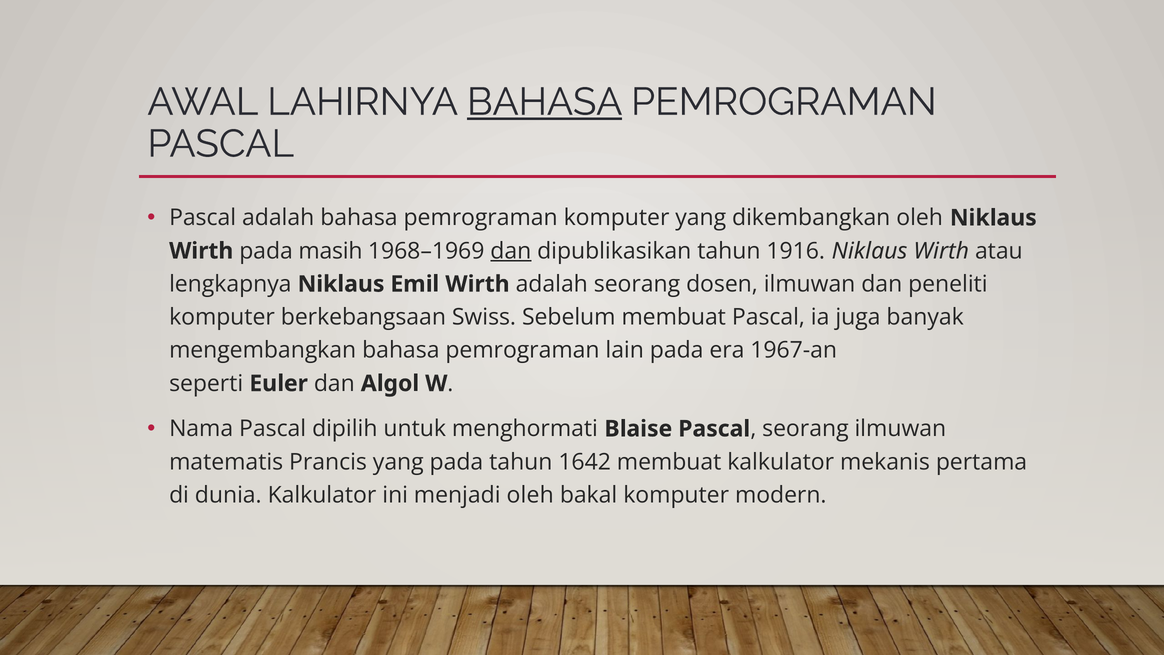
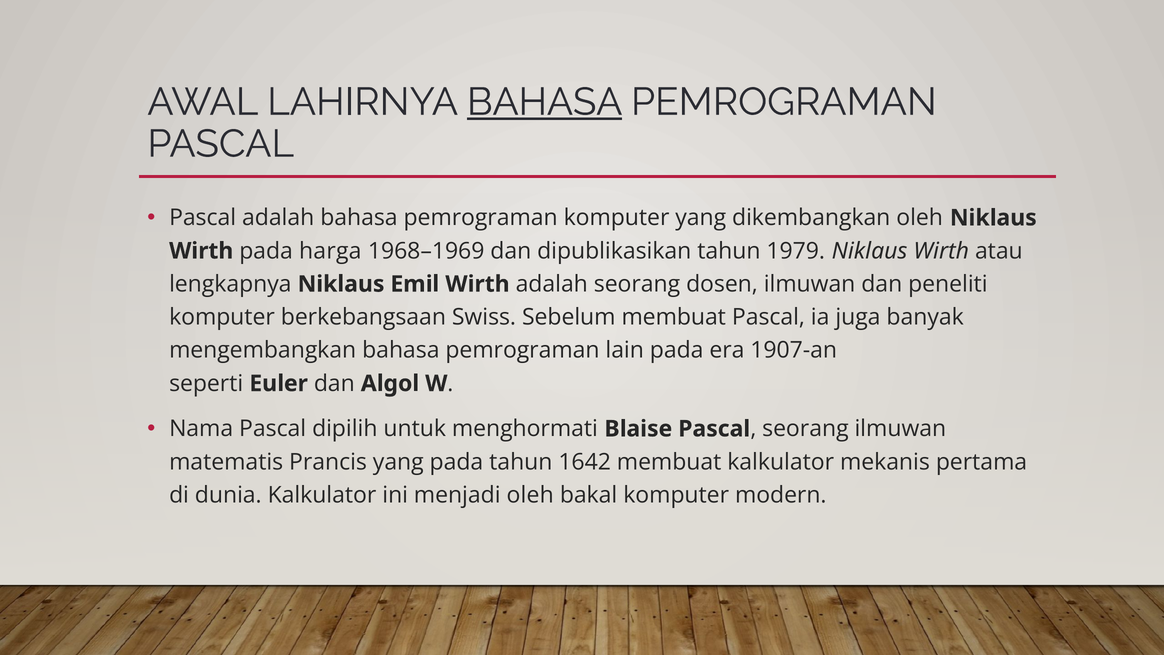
masih: masih -> harga (330, 251)
dan underline: present -> none (511, 251)
1916: 1916 -> 1979 (796, 251)
1967-an: 1967-an -> 1907-an (794, 350)
